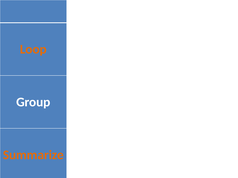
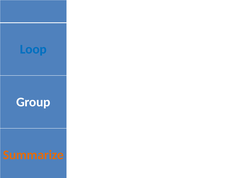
Loop colour: orange -> blue (33, 49)
